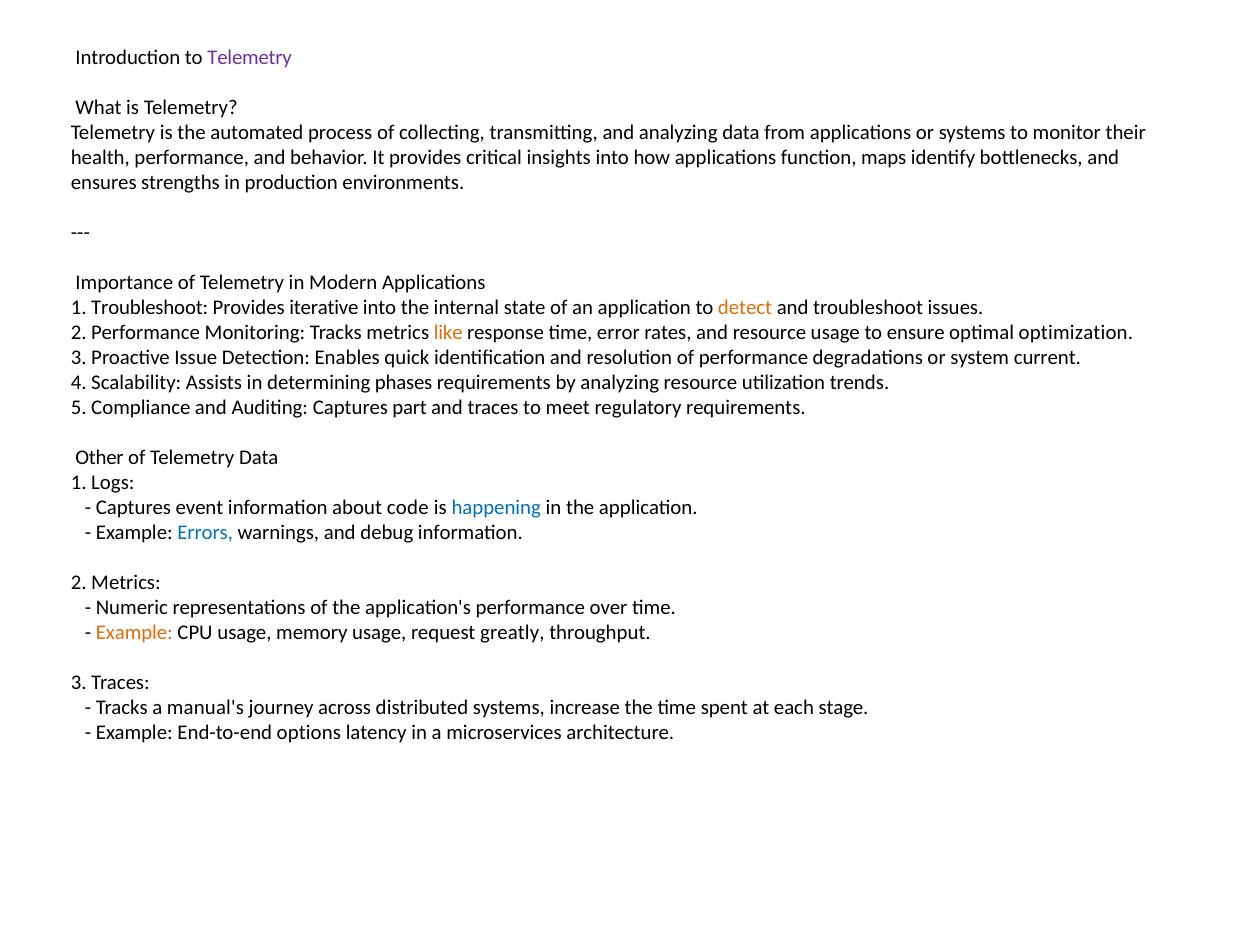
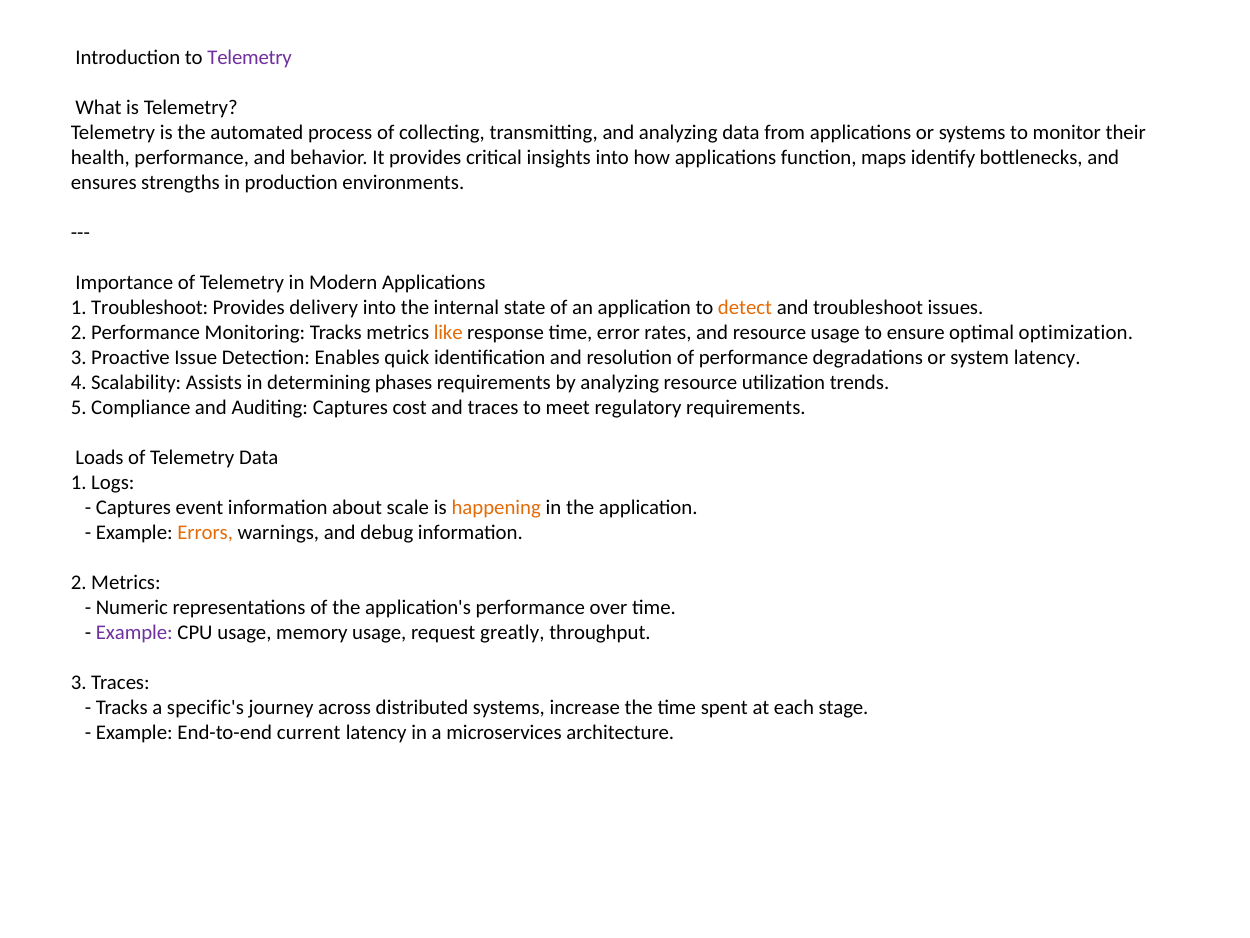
iterative: iterative -> delivery (324, 307)
system current: current -> latency (1047, 357)
part: part -> cost (410, 407)
Other: Other -> Loads (99, 457)
code: code -> scale (408, 507)
happening colour: blue -> orange (496, 507)
Errors colour: blue -> orange (205, 532)
Example colour: orange -> purple (134, 632)
manual's: manual's -> specific's (205, 707)
options: options -> current (309, 732)
